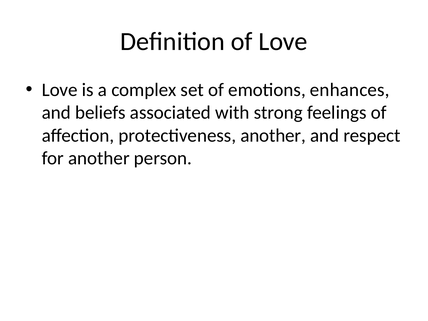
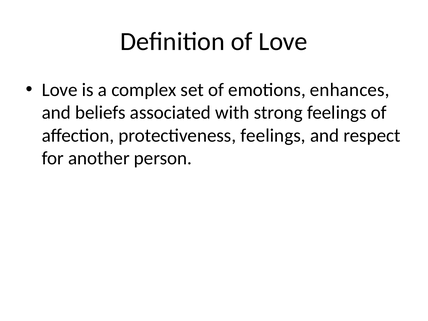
protectiveness another: another -> feelings (273, 135)
